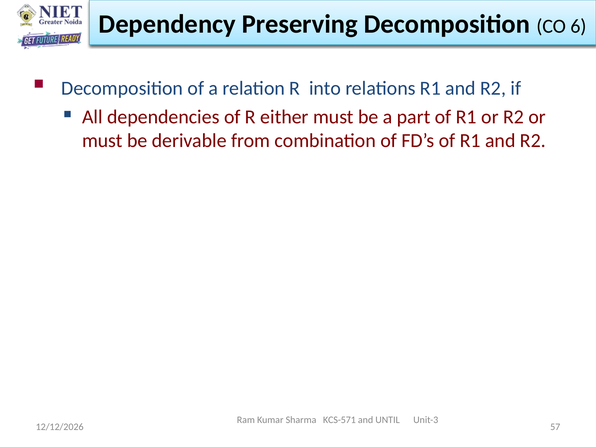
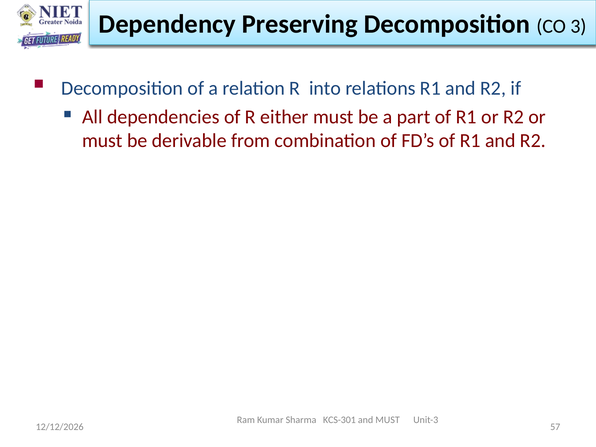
6: 6 -> 3 (579, 26)
KCS-571: KCS-571 -> KCS-301 (339, 420)
and UNTIL: UNTIL -> MUST (388, 420)
